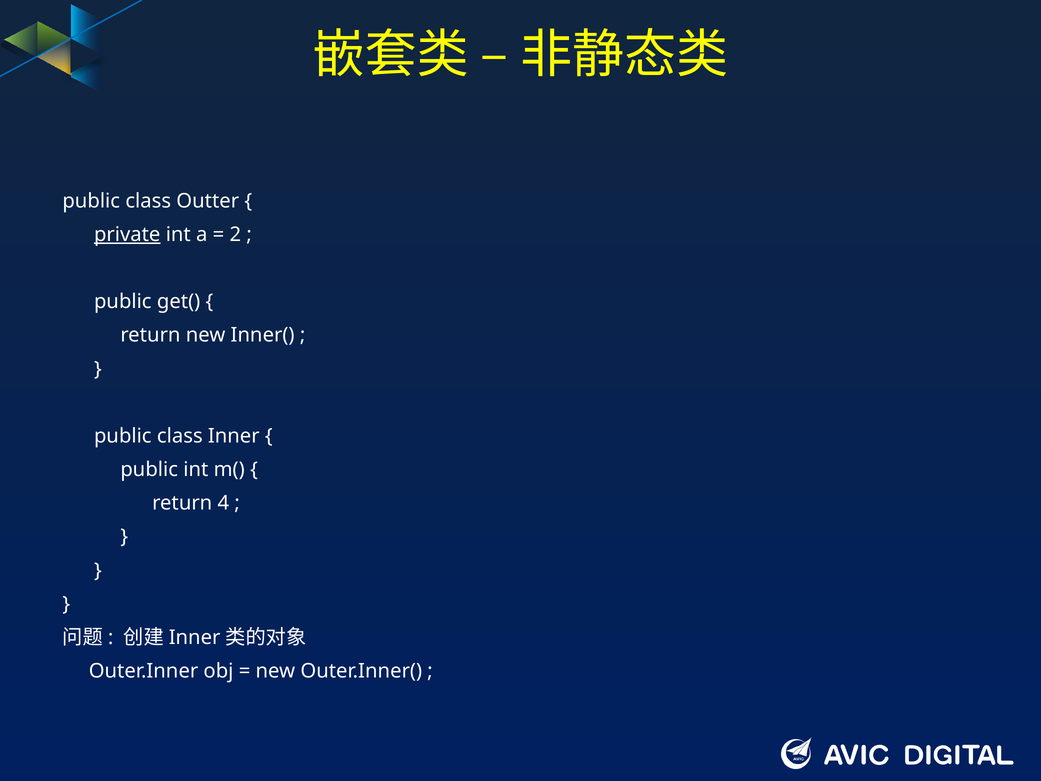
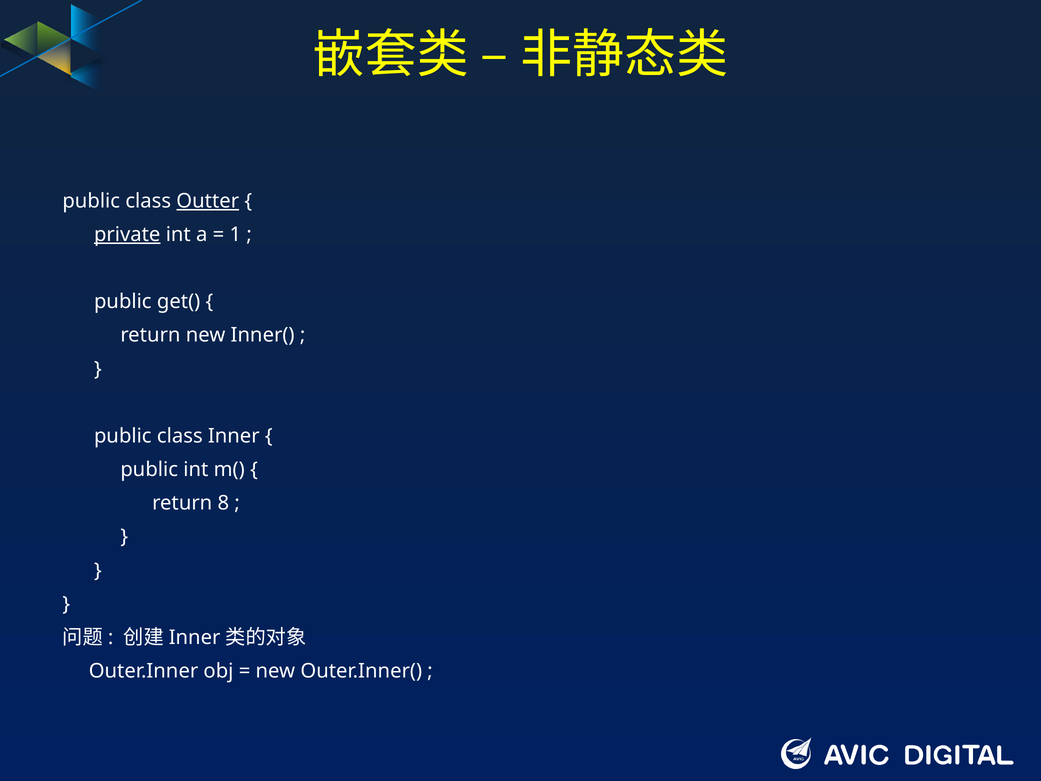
Outter underline: none -> present (208, 201)
2: 2 -> 1 (235, 235)
4: 4 -> 8 (223, 503)
